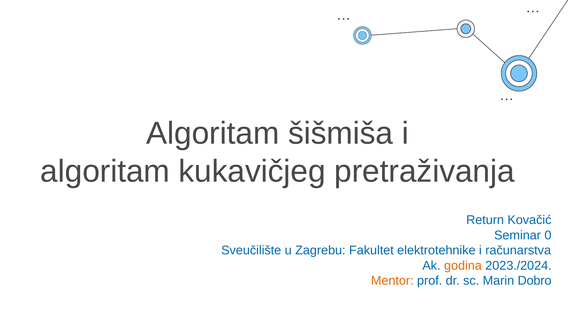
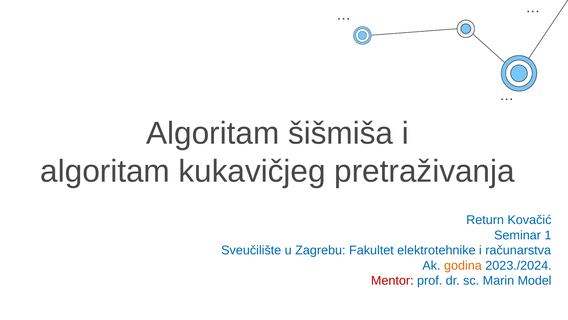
0: 0 -> 1 (548, 235)
Mentor colour: orange -> red (392, 280)
Dobro: Dobro -> Model (535, 280)
